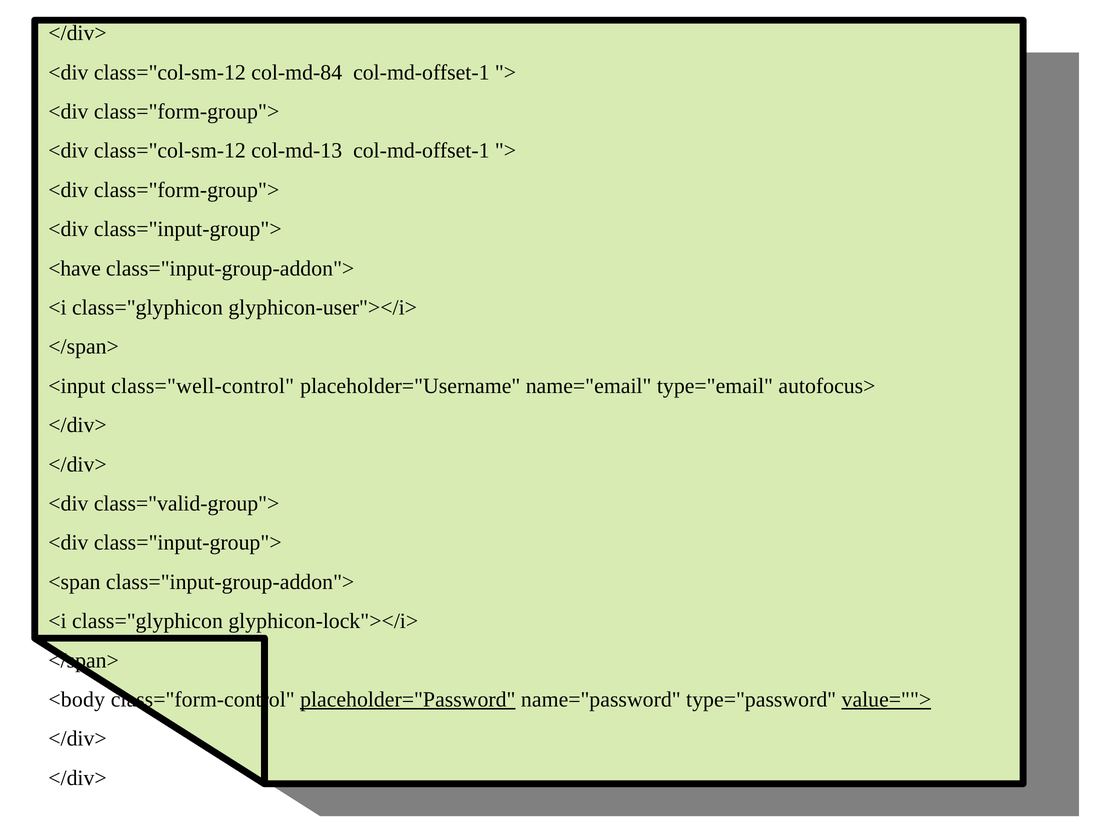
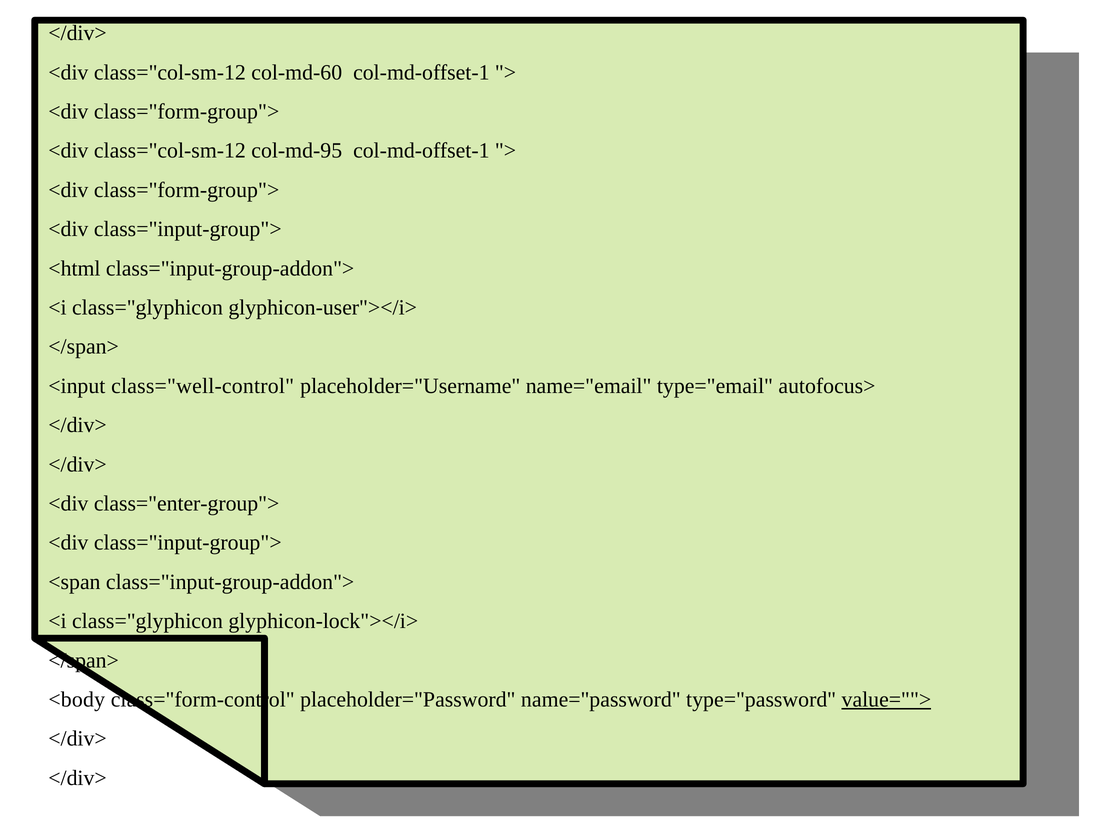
col-md-84: col-md-84 -> col-md-60 (297, 72)
col-md-13: col-md-13 -> col-md-95 (297, 151)
<have: <have -> <html (74, 268)
class="valid-group">: class="valid-group"> -> class="enter-group"> (187, 504)
placeholder="Password underline: present -> none (408, 700)
